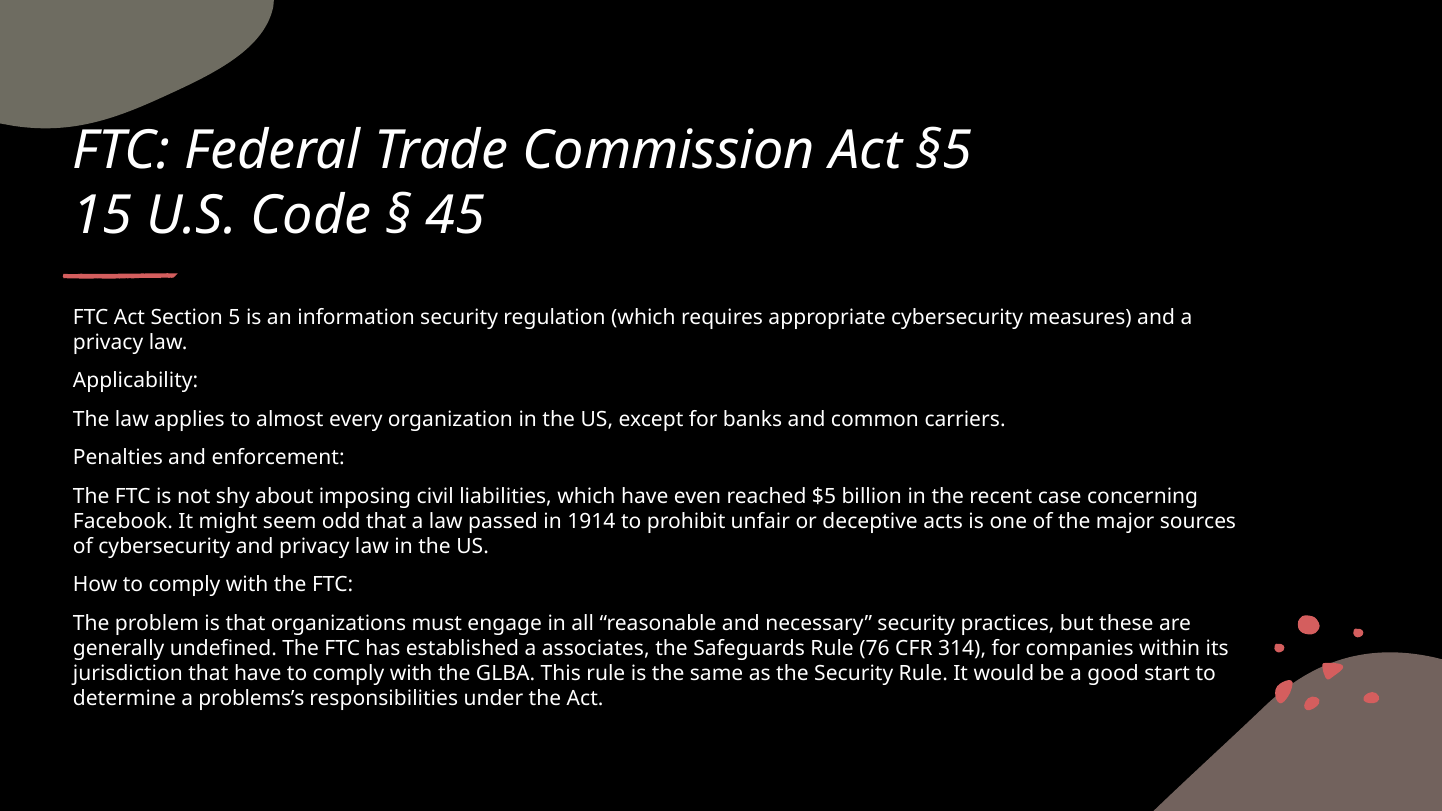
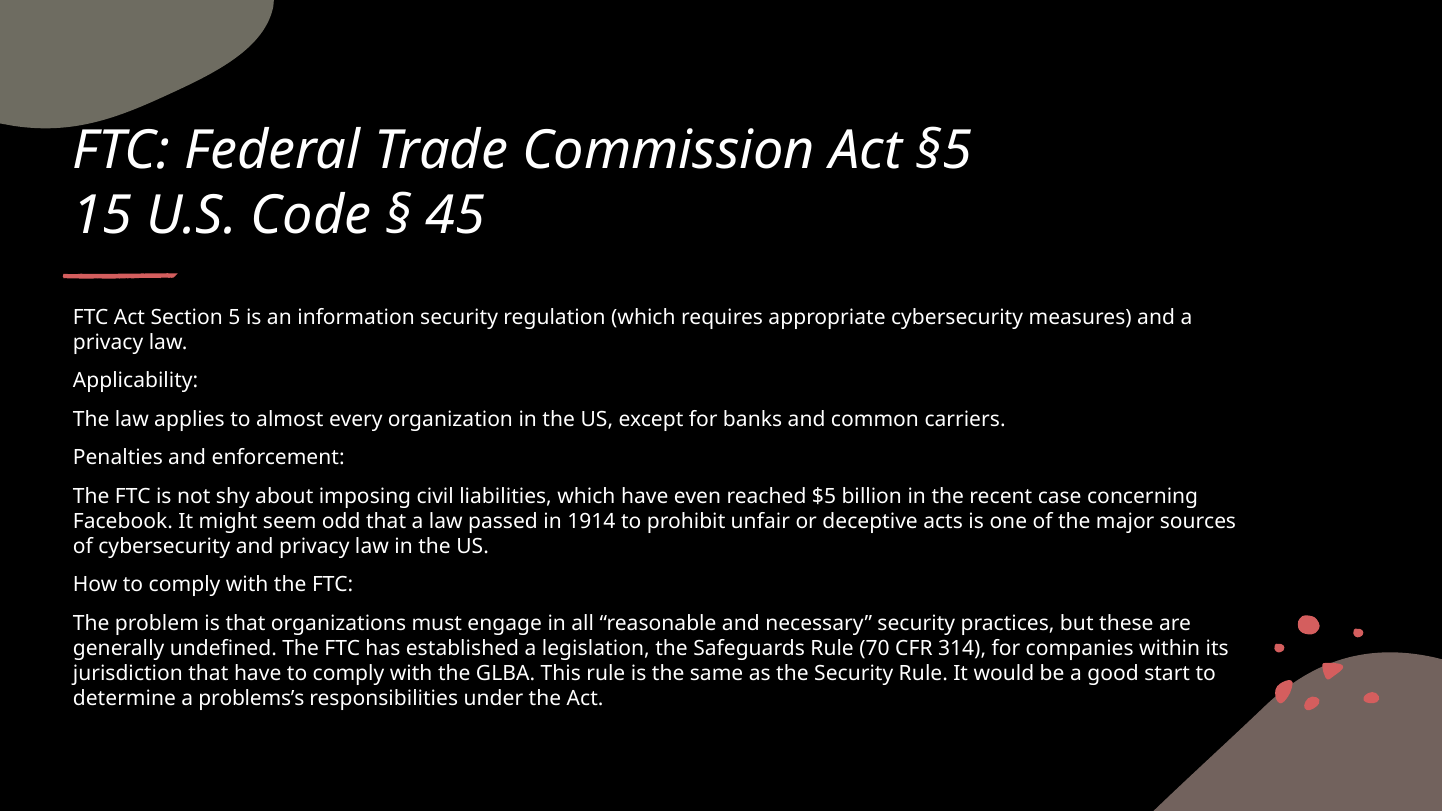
associates: associates -> legislation (596, 648)
76: 76 -> 70 (875, 648)
